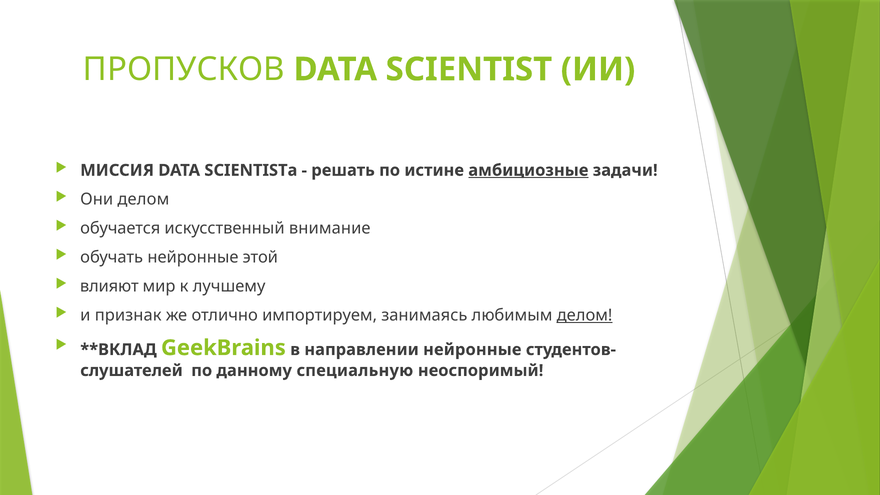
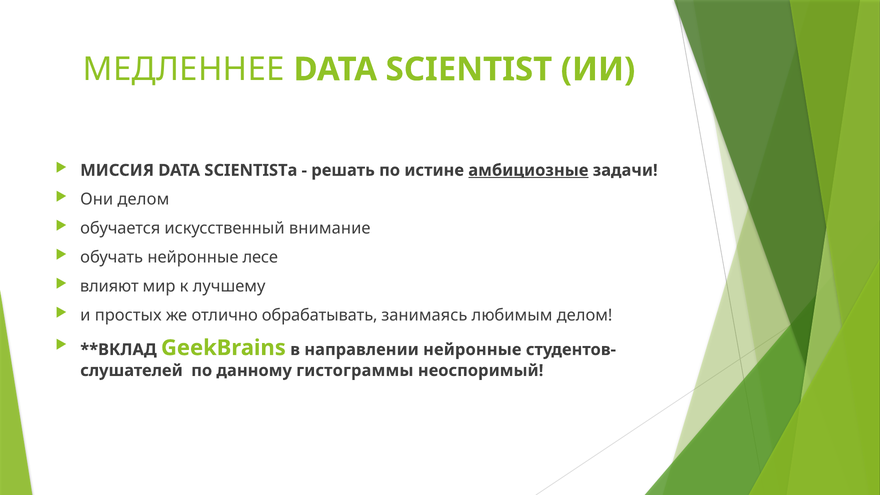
ПРОПУСКОВ: ПРОПУСКОВ -> МЕДЛЕННЕЕ (184, 69)
этой: этой -> лесе (260, 257)
признак: признак -> простых (128, 315)
импортируем: импортируем -> обрабатывать (320, 315)
делом underline: present -> none (585, 315)
специальную: специальную -> гистограммы (355, 371)
